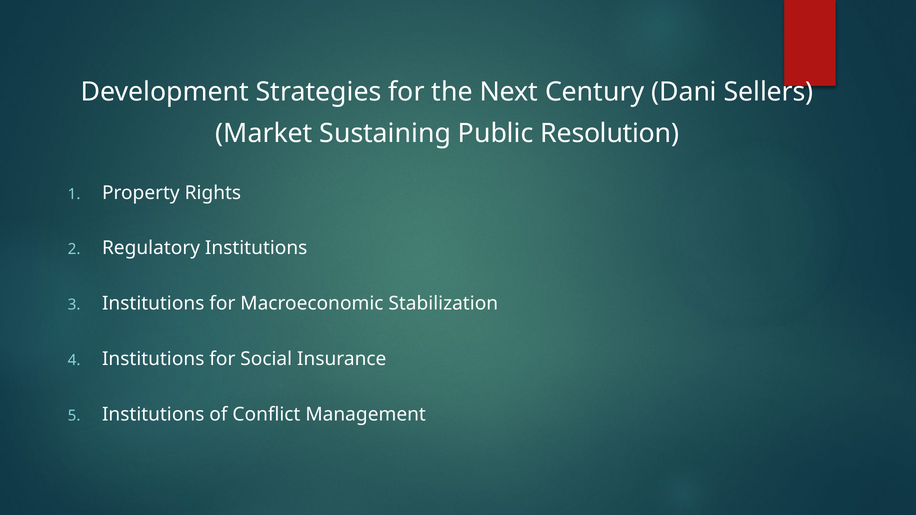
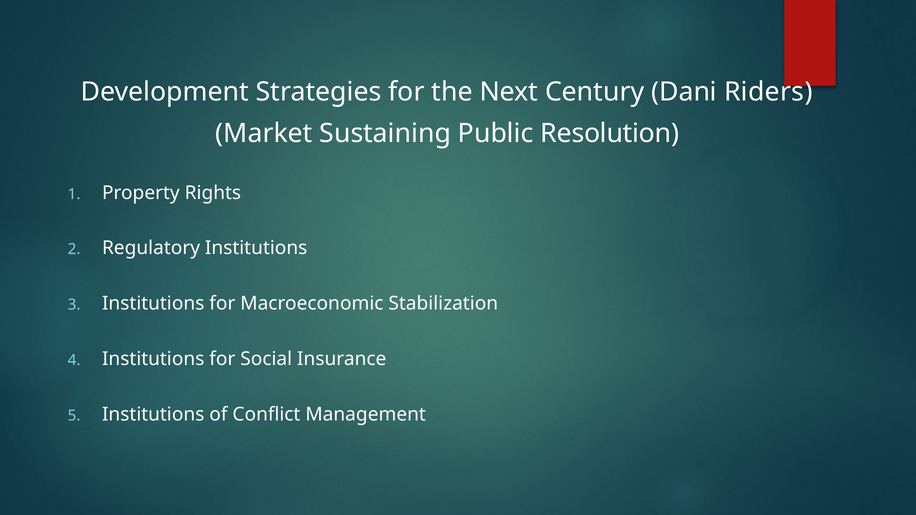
Sellers: Sellers -> Riders (768, 92)
